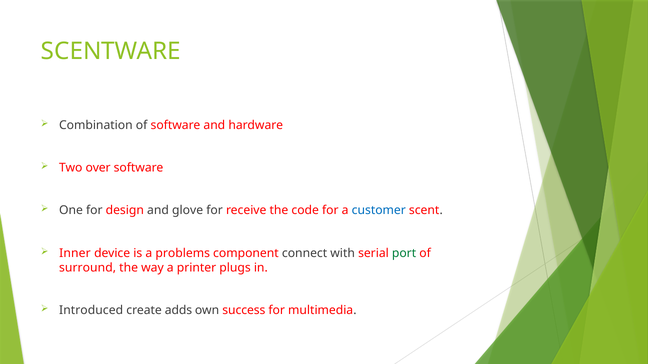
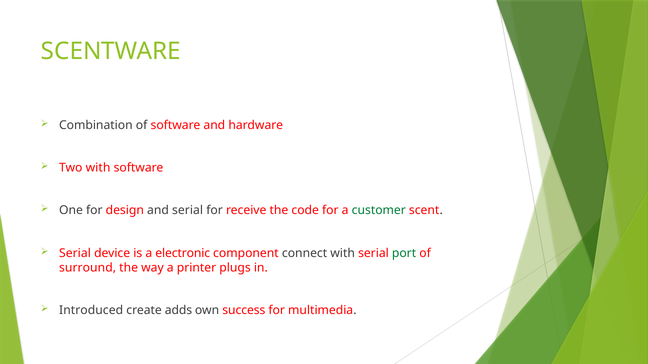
Two over: over -> with (98, 168)
and glove: glove -> serial (188, 211)
customer colour: blue -> green (379, 211)
Inner: Inner -> Serial (75, 253)
problems: problems -> electronic (183, 253)
